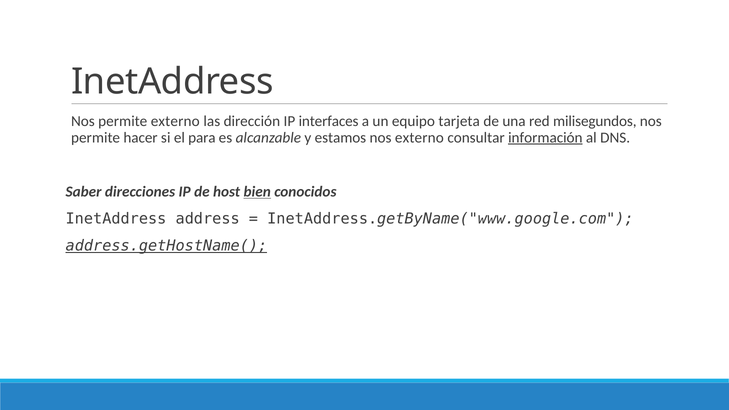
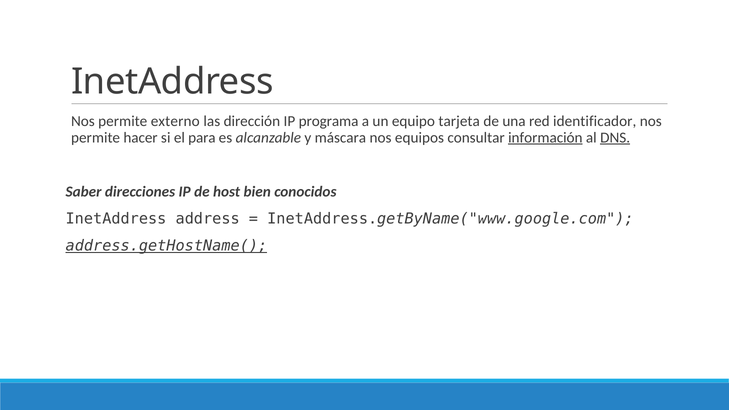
interfaces: interfaces -> programa (329, 121)
milisegundos: milisegundos -> identificador (595, 121)
estamos: estamos -> máscara (340, 138)
nos externo: externo -> equipos (419, 138)
DNS underline: none -> present (615, 138)
bien underline: present -> none (257, 192)
